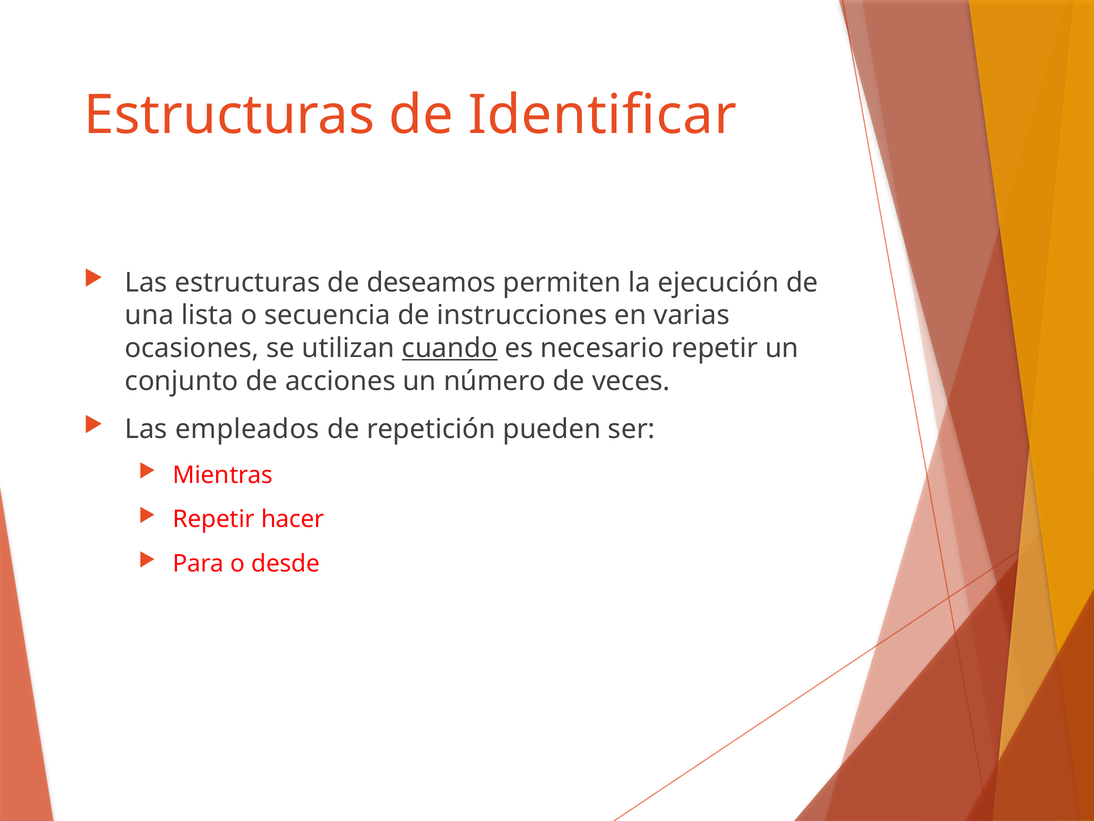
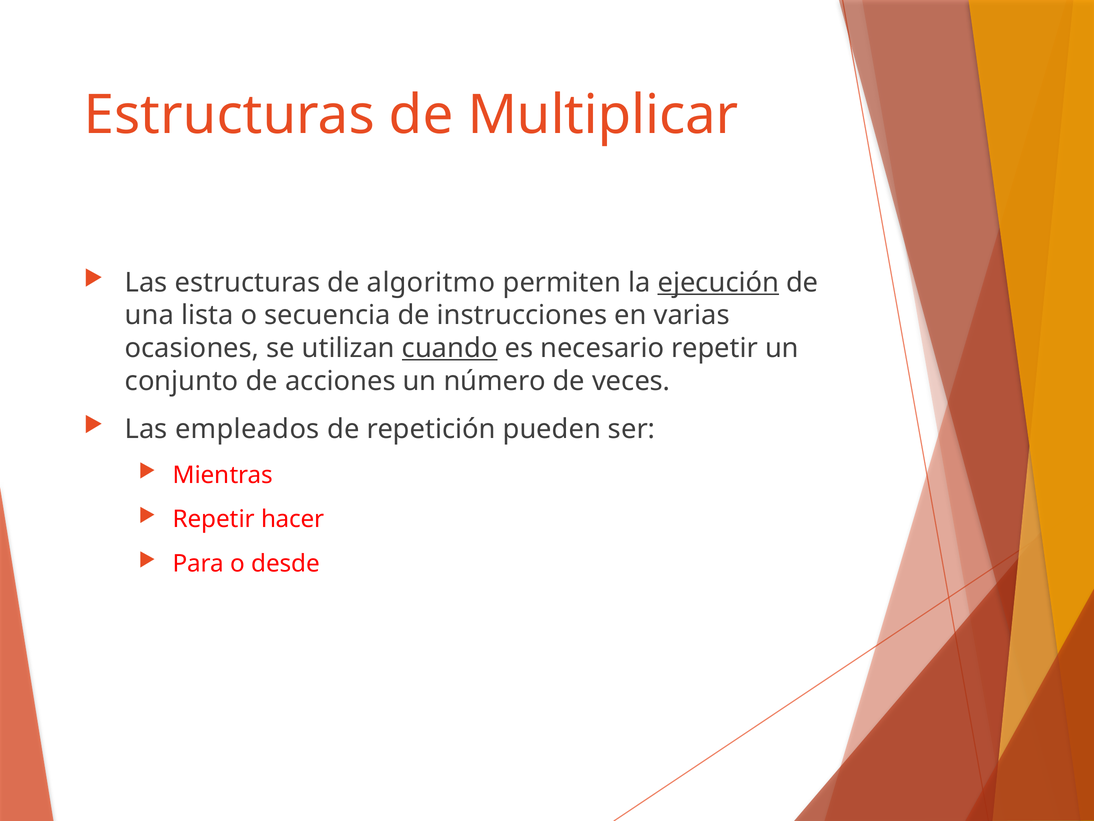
Identificar: Identificar -> Multiplicar (603, 115)
deseamos: deseamos -> algoritmo (431, 282)
ejecución underline: none -> present (718, 282)
